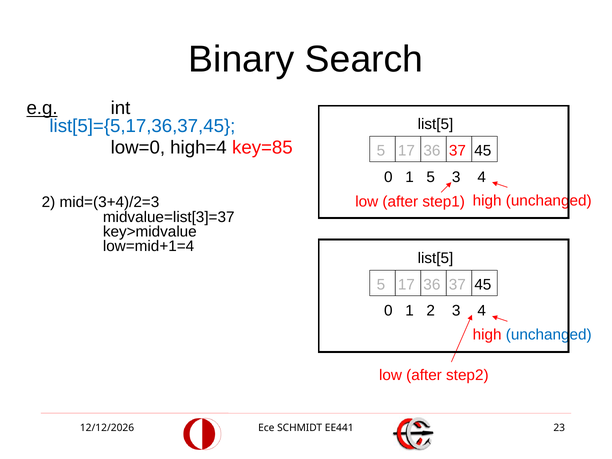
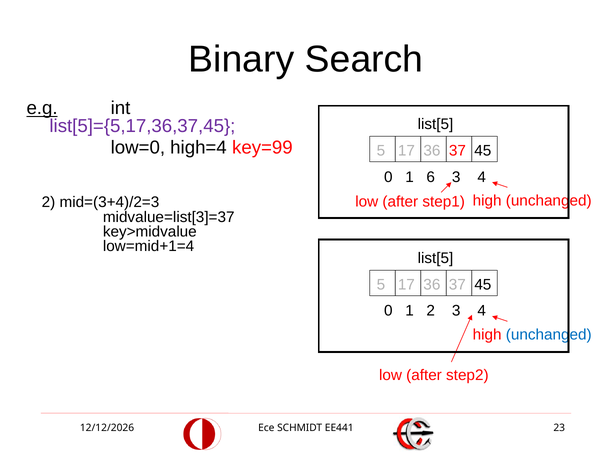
list[5]={5,17,36,37,45 colour: blue -> purple (142, 126)
key=85: key=85 -> key=99 (262, 148)
1 5: 5 -> 6 (431, 177)
